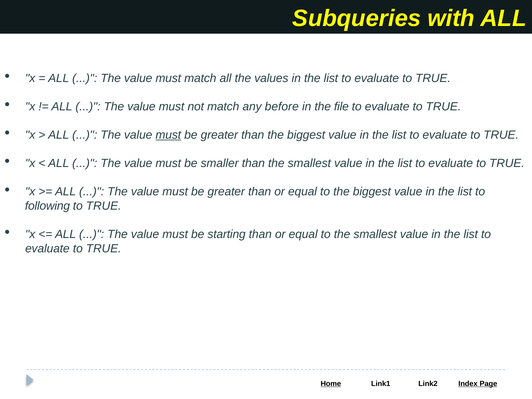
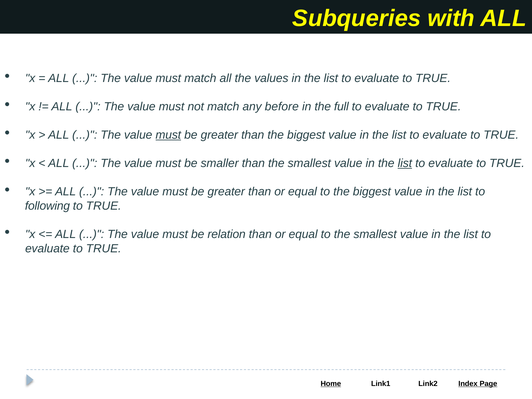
file: file -> full (341, 107)
list underline: none -> present (405, 163)
starting: starting -> relation (227, 234)
